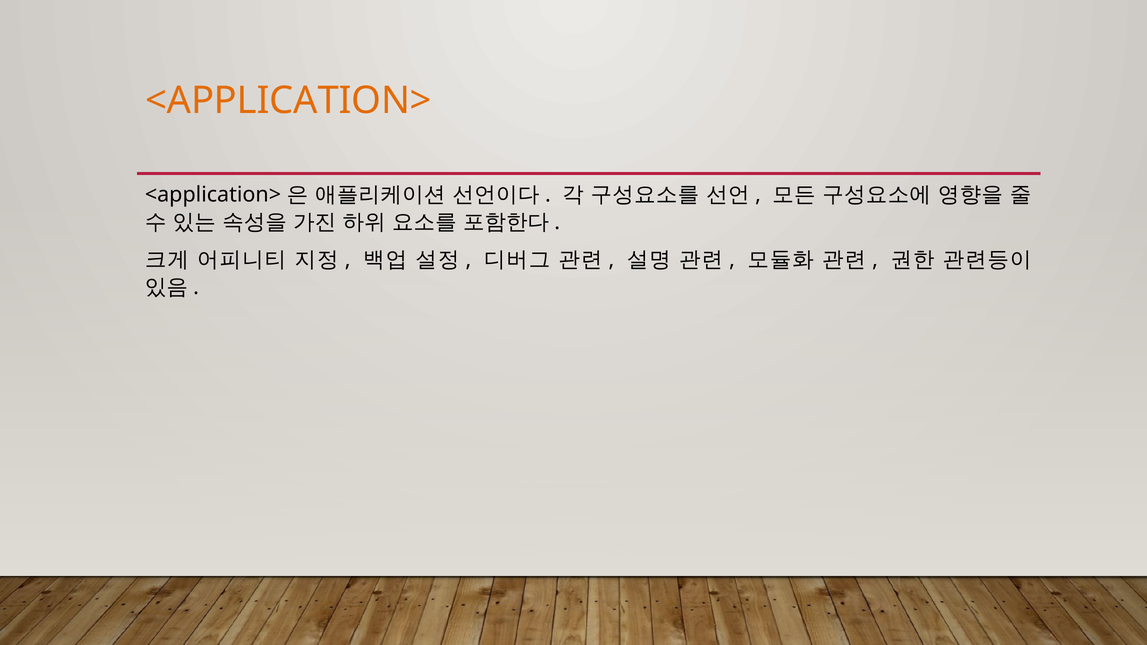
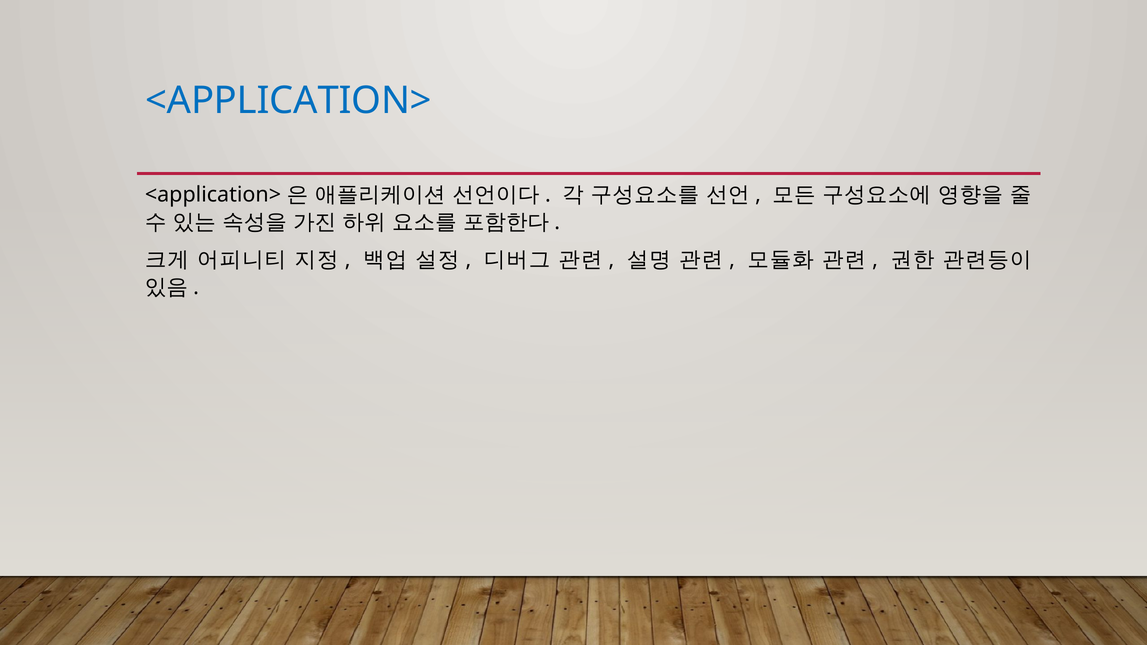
<APPLICATION> colour: orange -> blue (288, 100)
